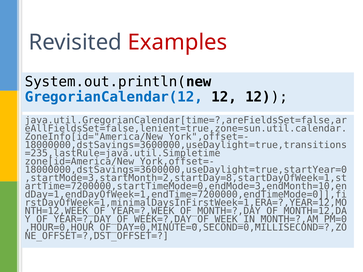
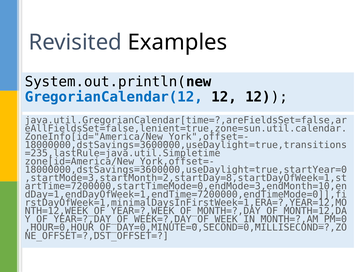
Examples colour: red -> black (178, 42)
